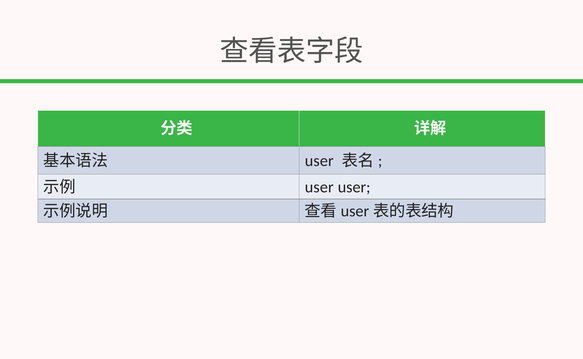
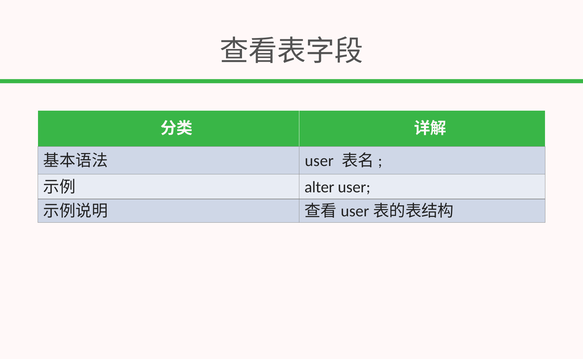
user: user -> alter (319, 187)
